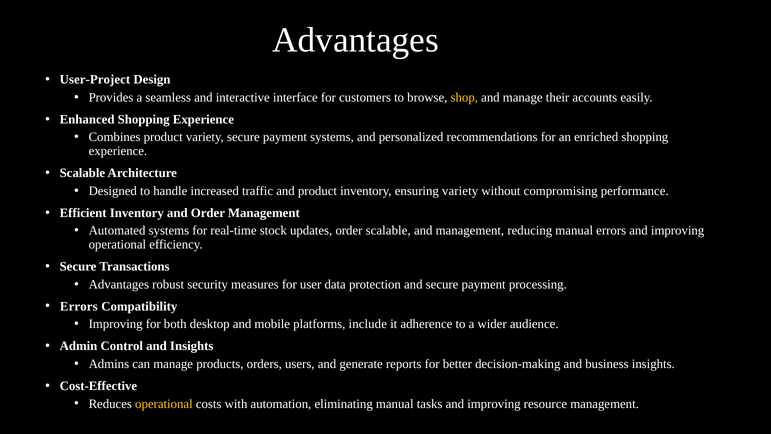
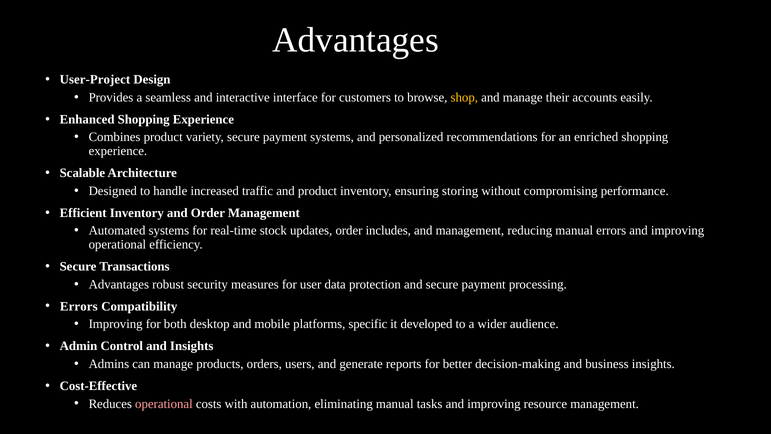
ensuring variety: variety -> storing (460, 191)
order scalable: scalable -> includes (388, 231)
include: include -> specific (368, 324)
adherence: adherence -> developed (427, 324)
operational colour: yellow -> pink (164, 403)
